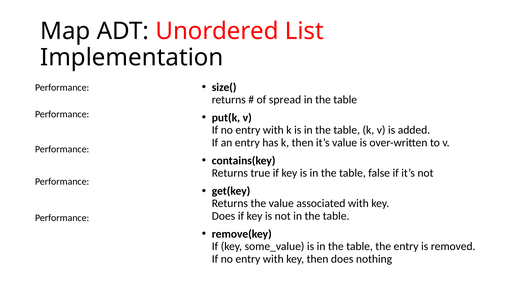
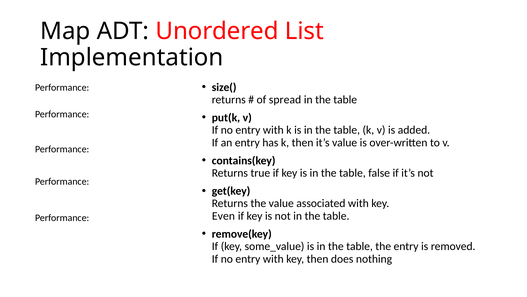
Does: Does -> Even (223, 216)
